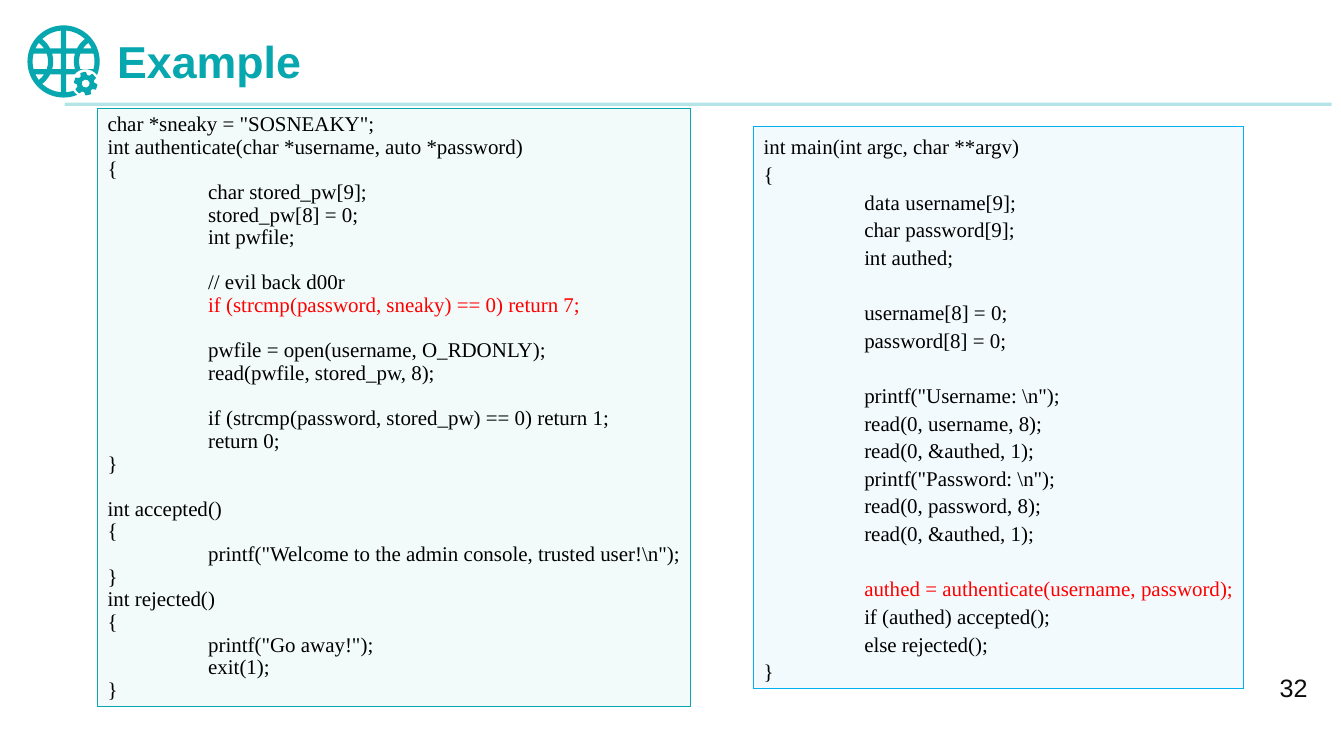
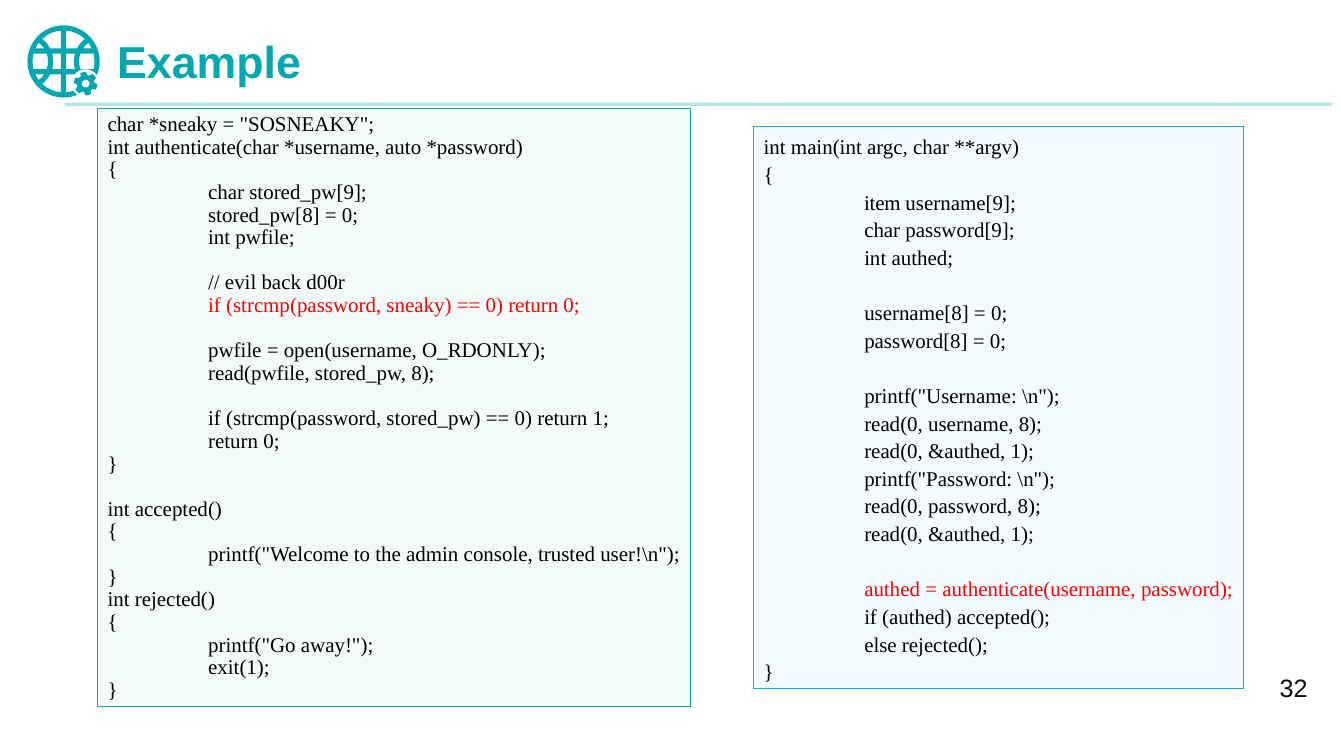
data: data -> item (882, 203)
0 return 7: 7 -> 0 (572, 306)
